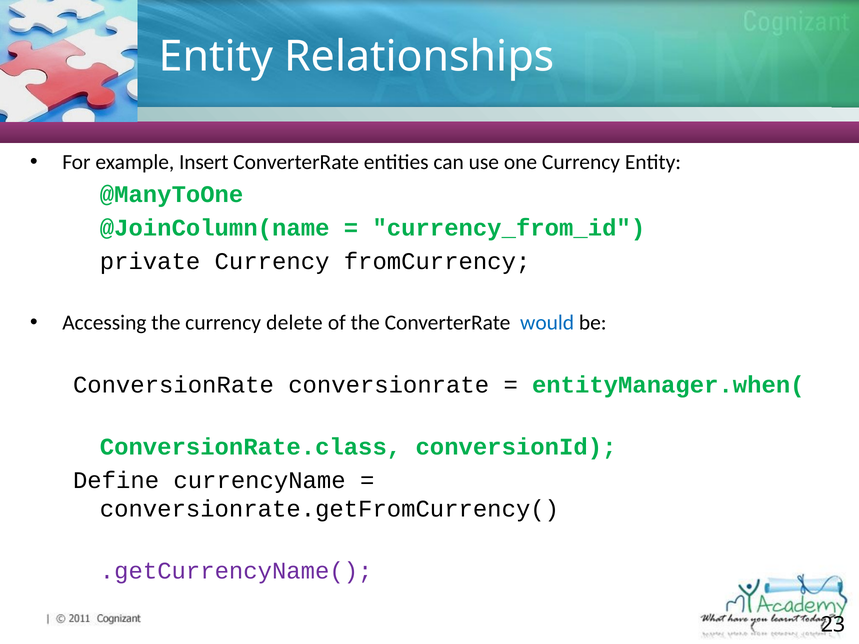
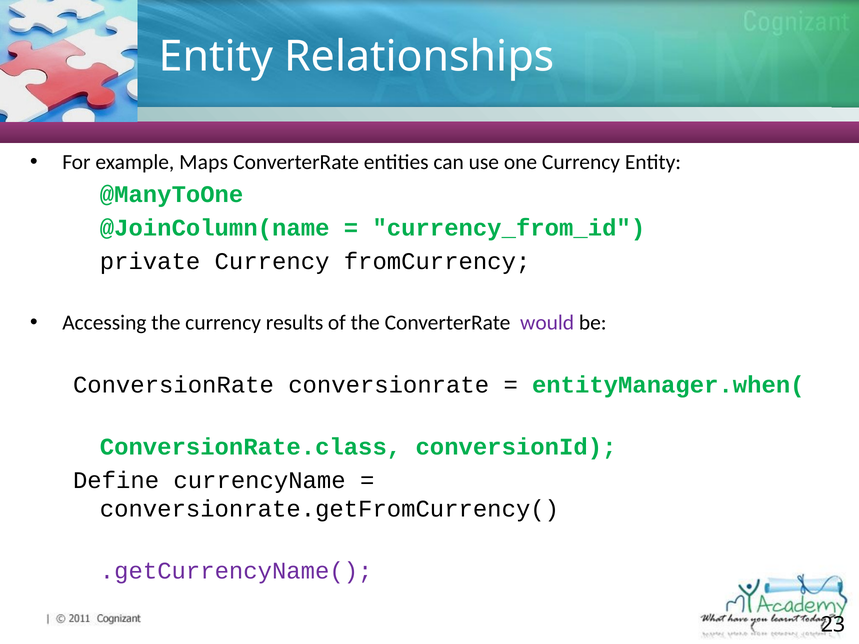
Insert: Insert -> Maps (204, 162)
delete: delete -> results (295, 323)
would colour: blue -> purple (547, 323)
